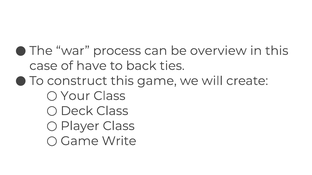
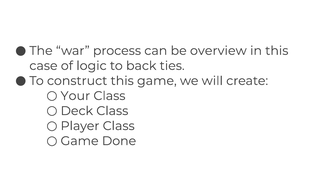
have: have -> logic (91, 66)
Write: Write -> Done (119, 141)
